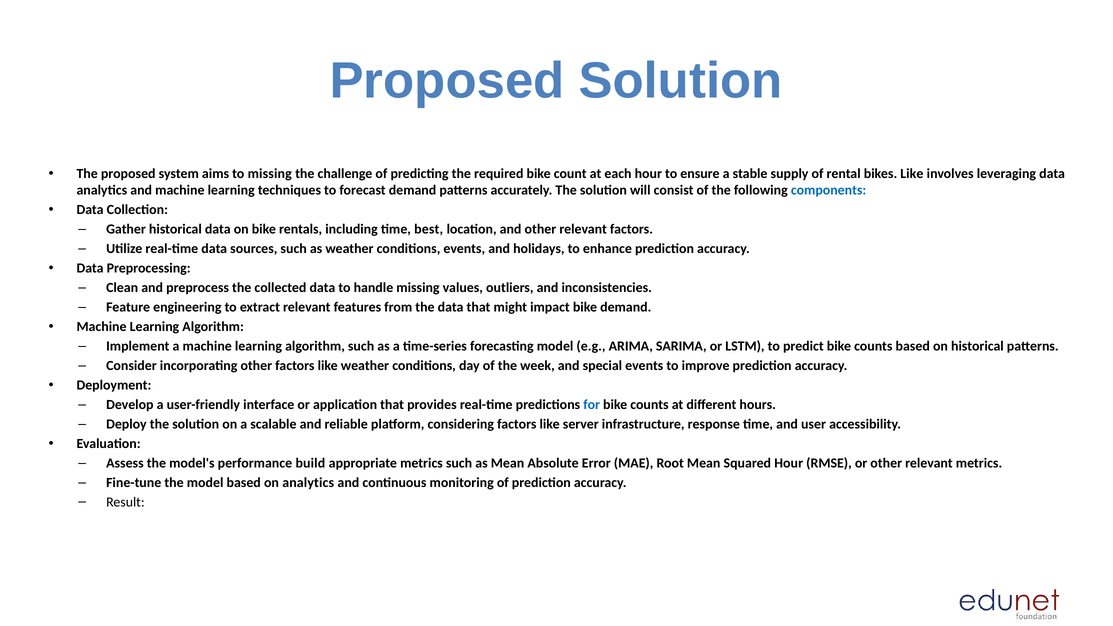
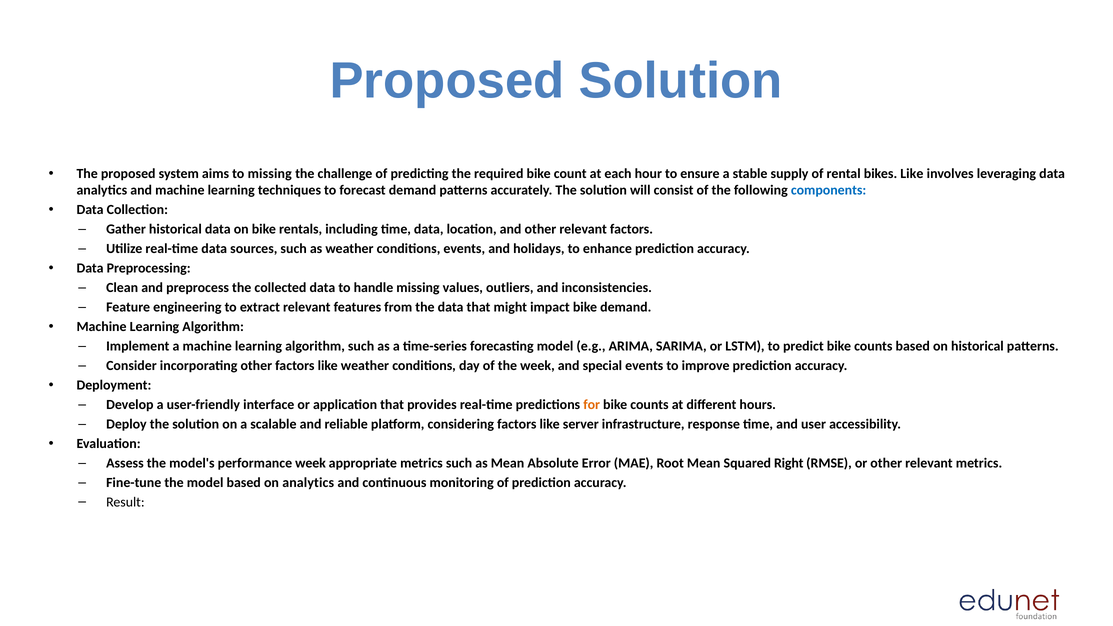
time best: best -> data (429, 229)
for colour: blue -> orange (592, 405)
performance build: build -> week (311, 463)
Squared Hour: Hour -> Right (789, 463)
